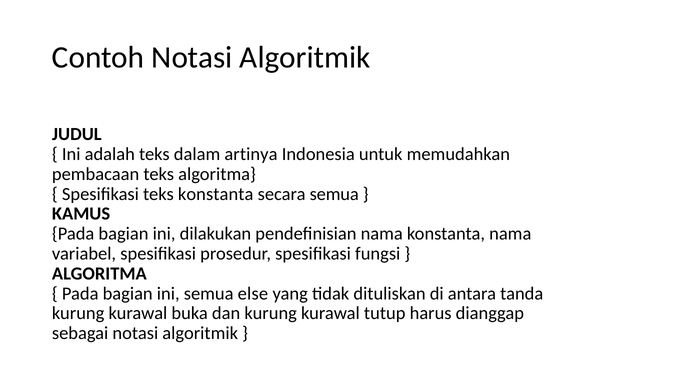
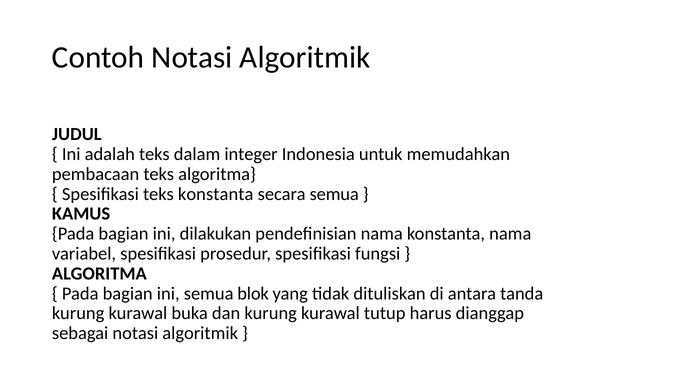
artinya: artinya -> integer (251, 154)
else: else -> blok (253, 294)
